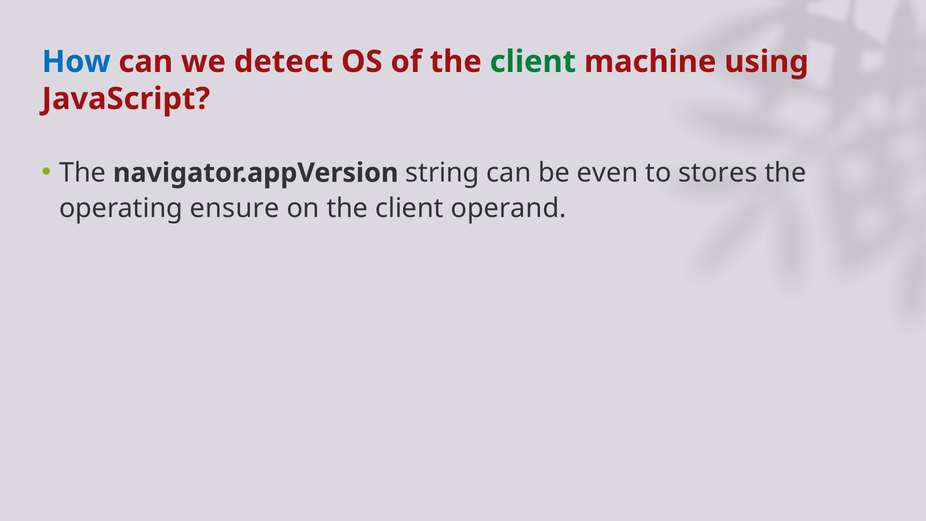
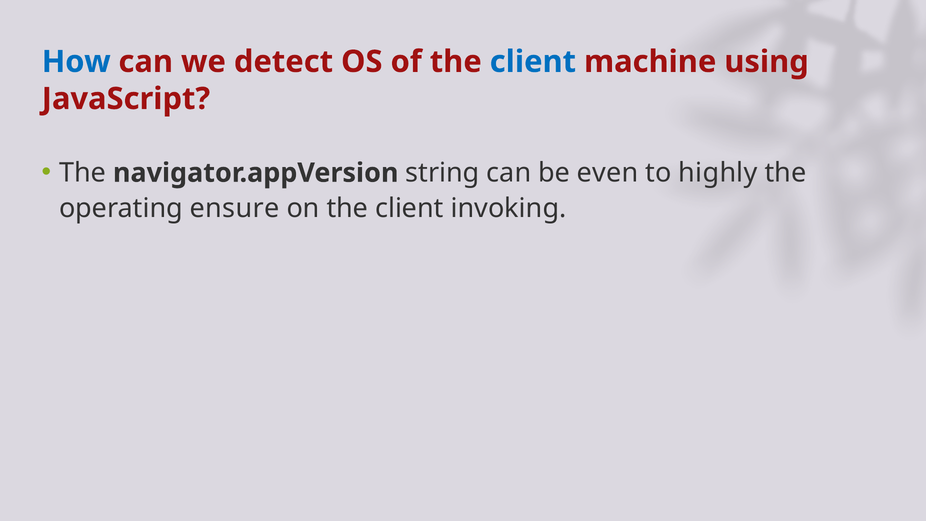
client colour: green -> blue (533, 62)
stores: stores -> highly (718, 173)
operand: operand -> invoking (509, 209)
